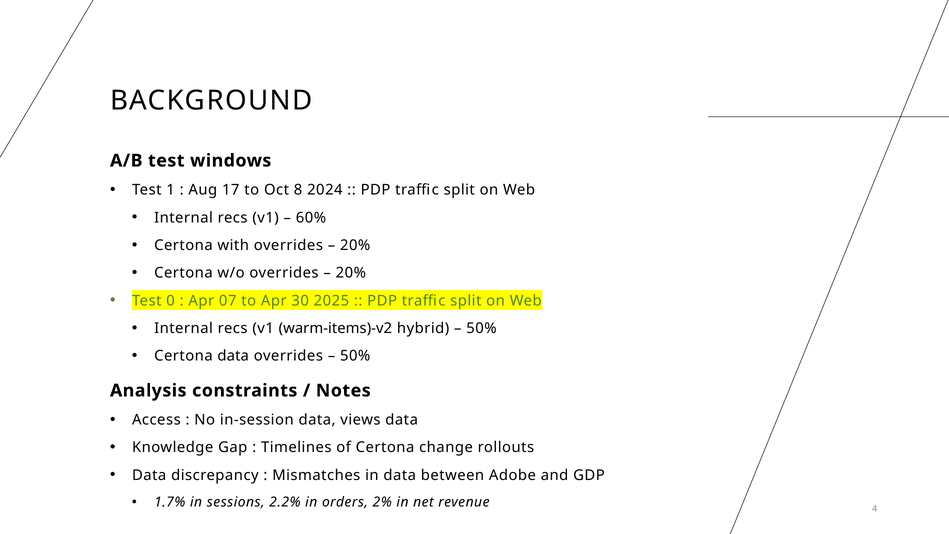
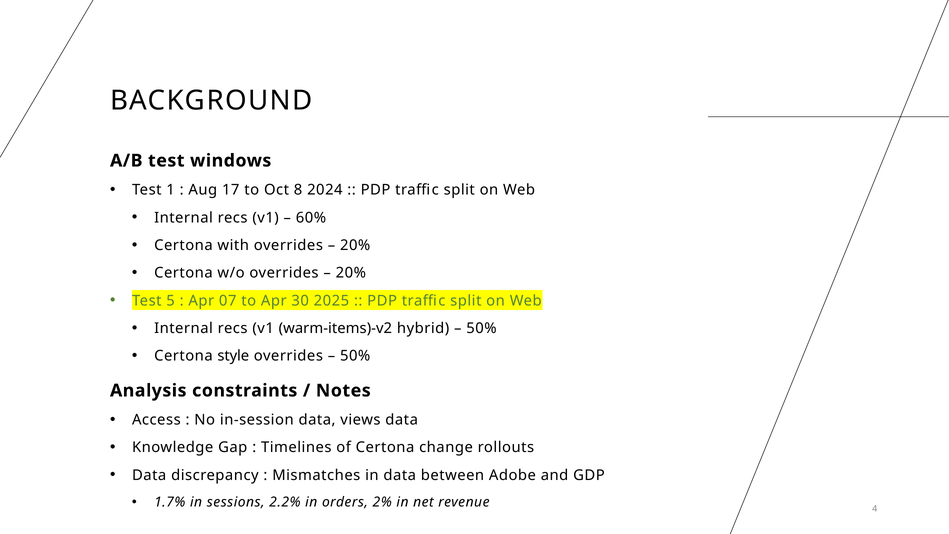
0: 0 -> 5 (171, 301)
Certona data: data -> style (233, 356)
